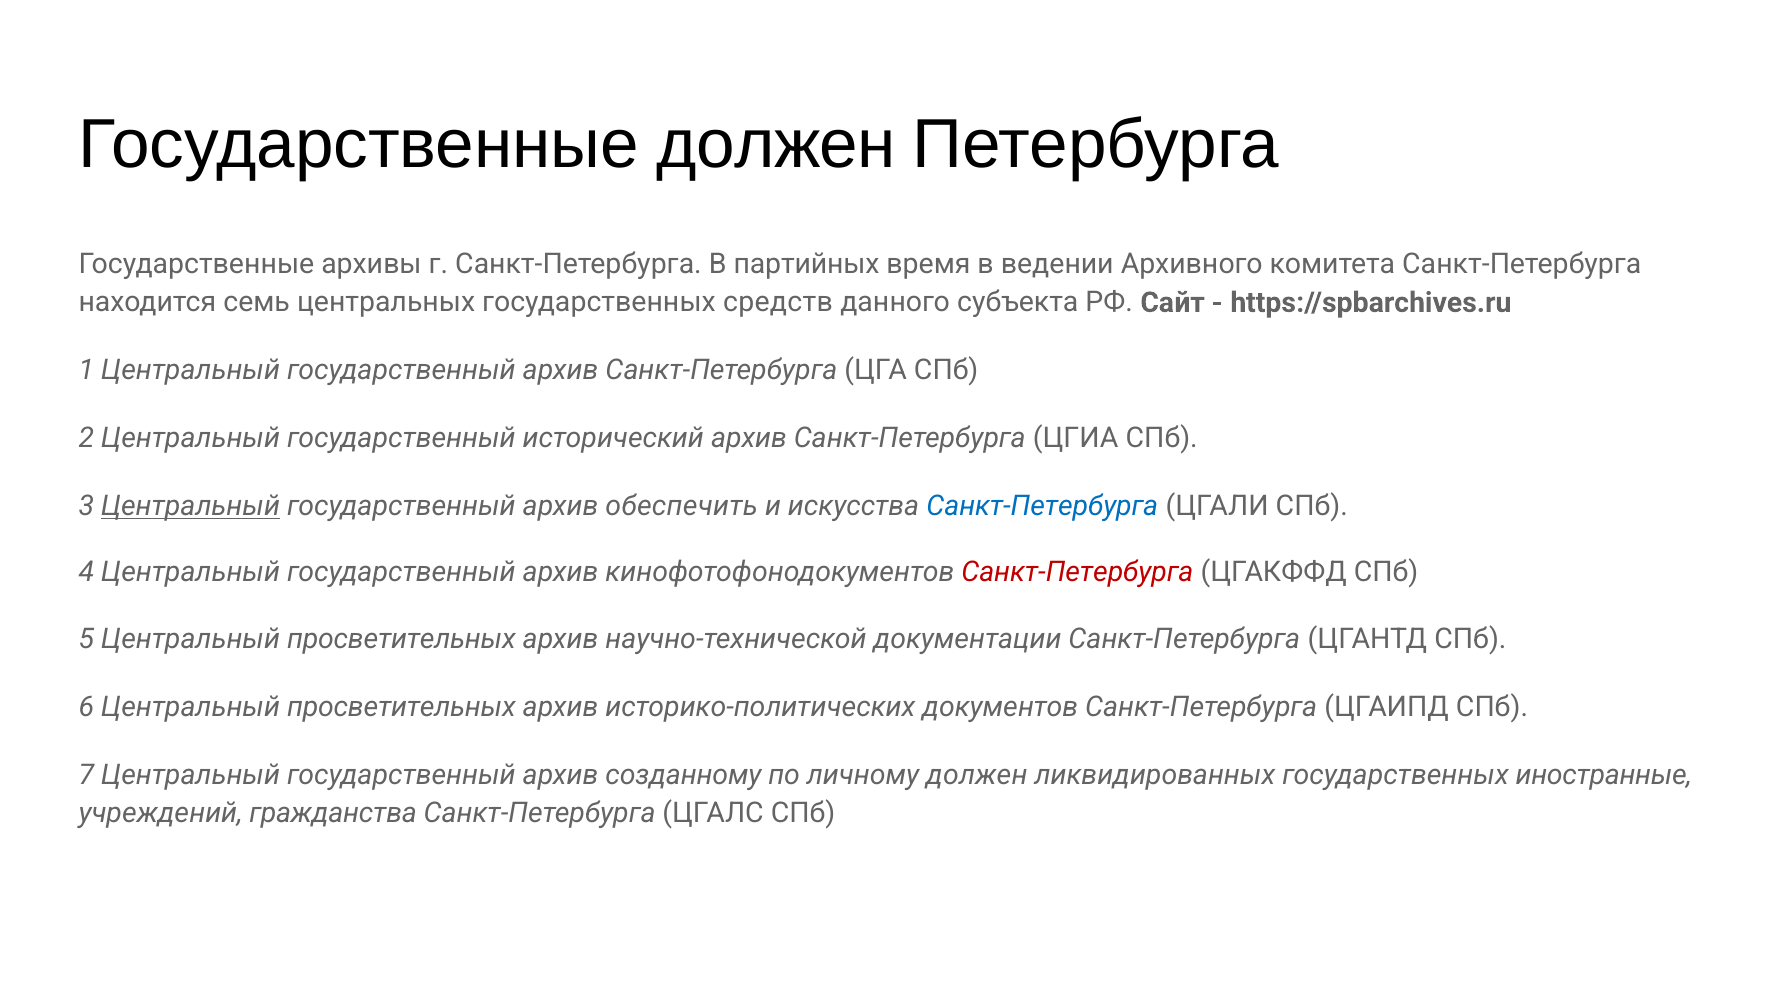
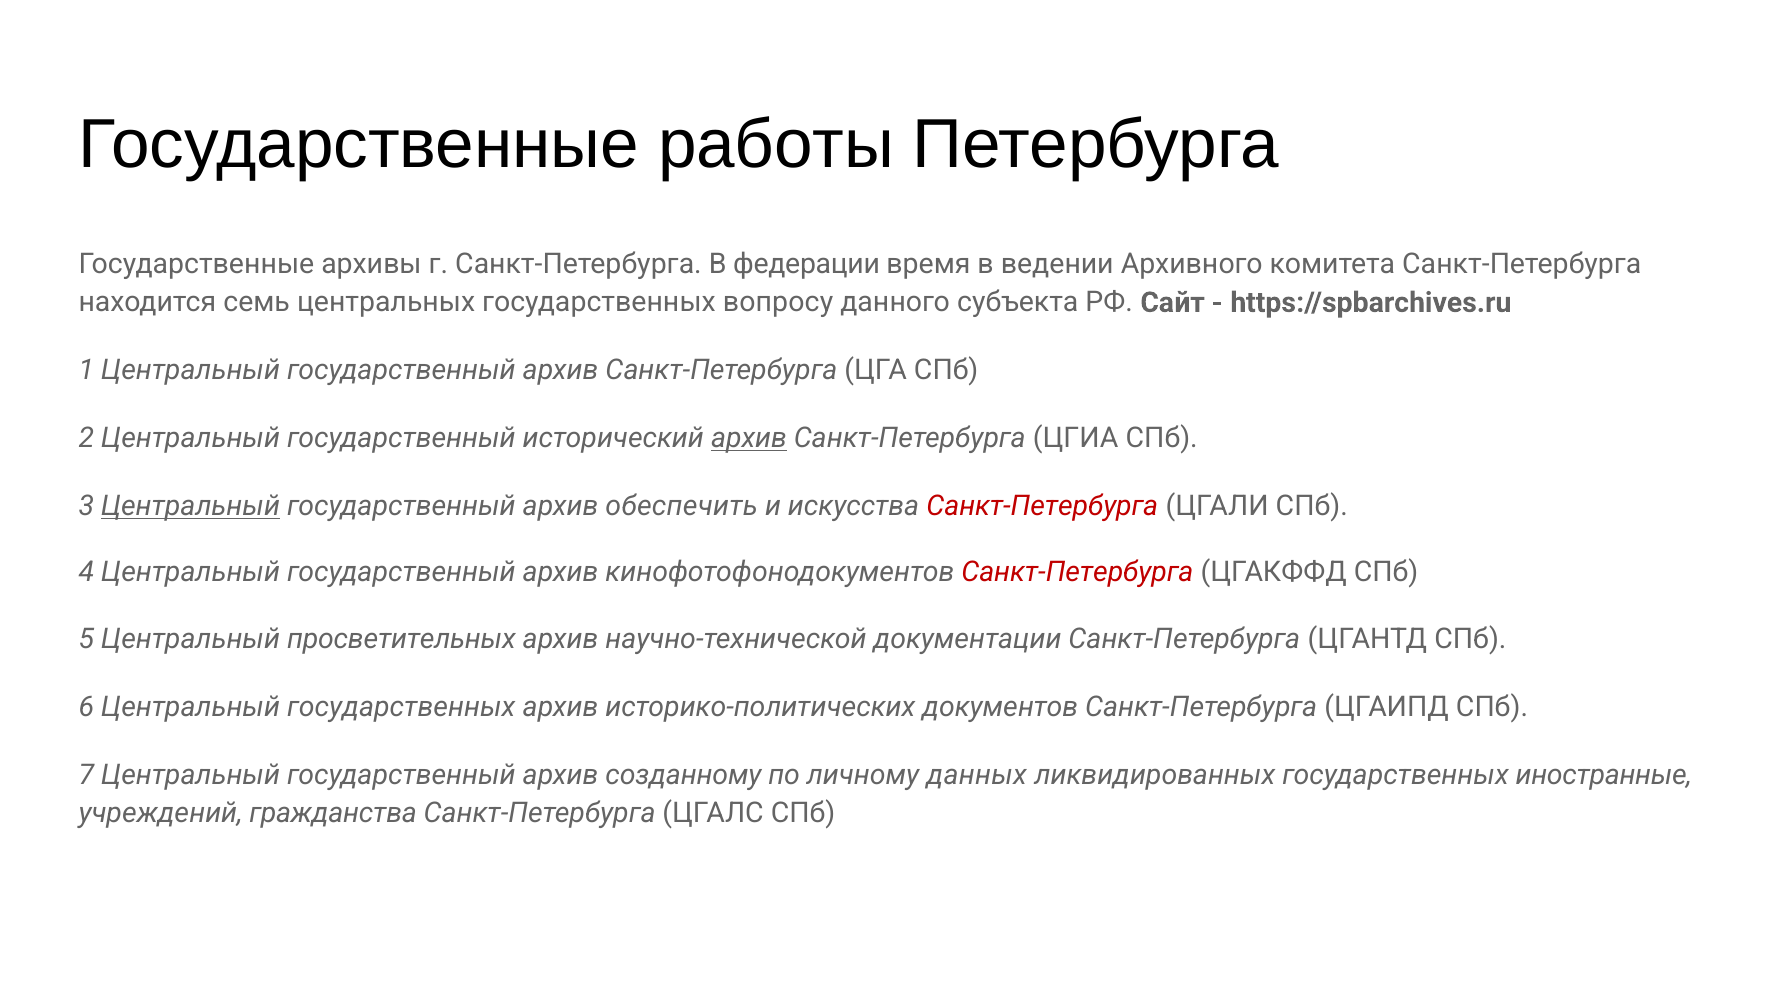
Государственные должен: должен -> работы (776, 144)
партийных: партийных -> федерации (807, 264)
средств: средств -> вопросу (778, 302)
архив underline: none -> present (749, 438)
Санкт-Петербурга colour: blue -> red (1042, 506)
6 Центральный просветительных: просветительных -> государственных (401, 707)
личному должен: должен -> данных (977, 775)
